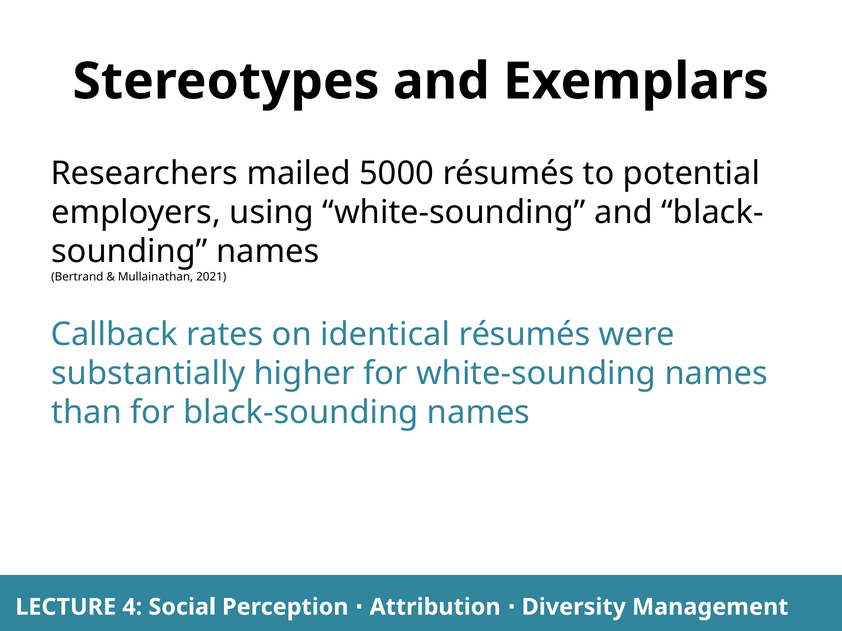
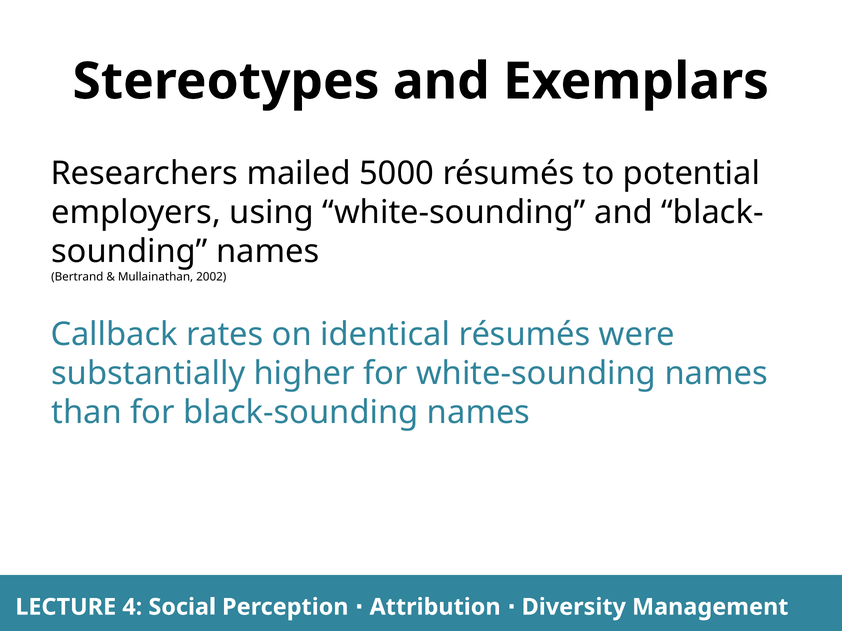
2021: 2021 -> 2002 (211, 277)
